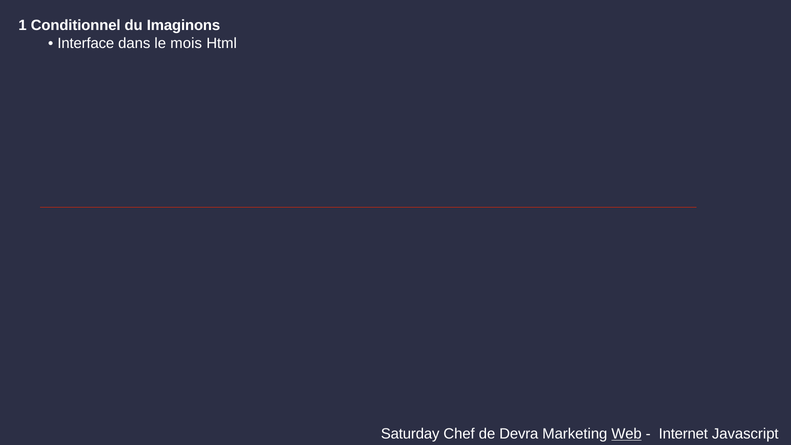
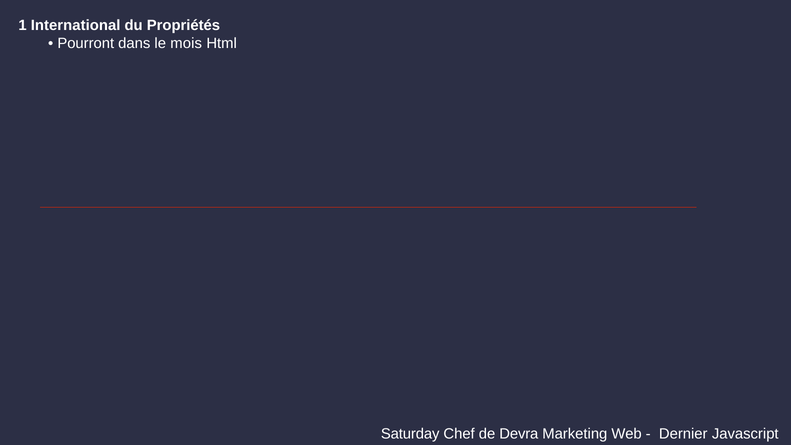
Conditionnel: Conditionnel -> International (76, 26)
Imaginons: Imaginons -> Propriétés (183, 26)
Interface: Interface -> Pourront (86, 43)
Web underline: present -> none (627, 434)
Internet: Internet -> Dernier (683, 434)
